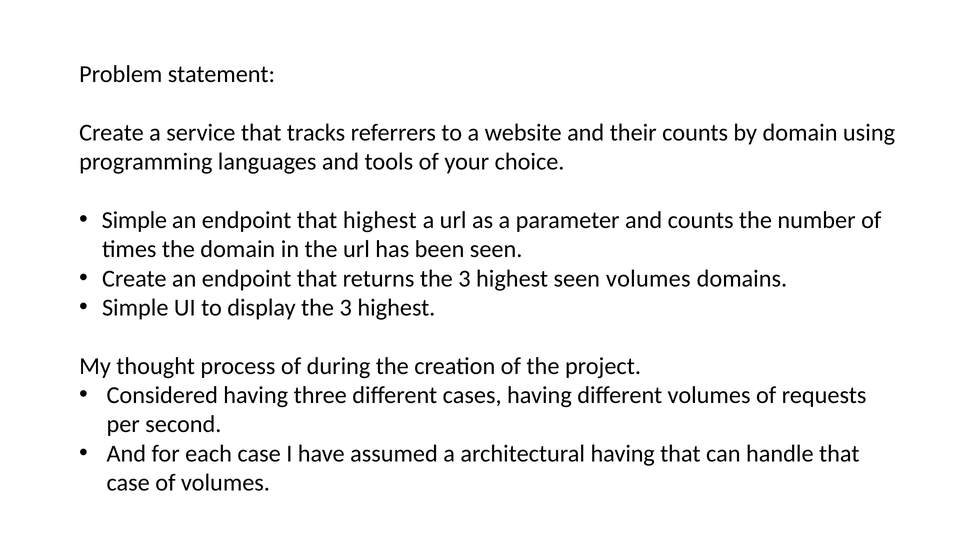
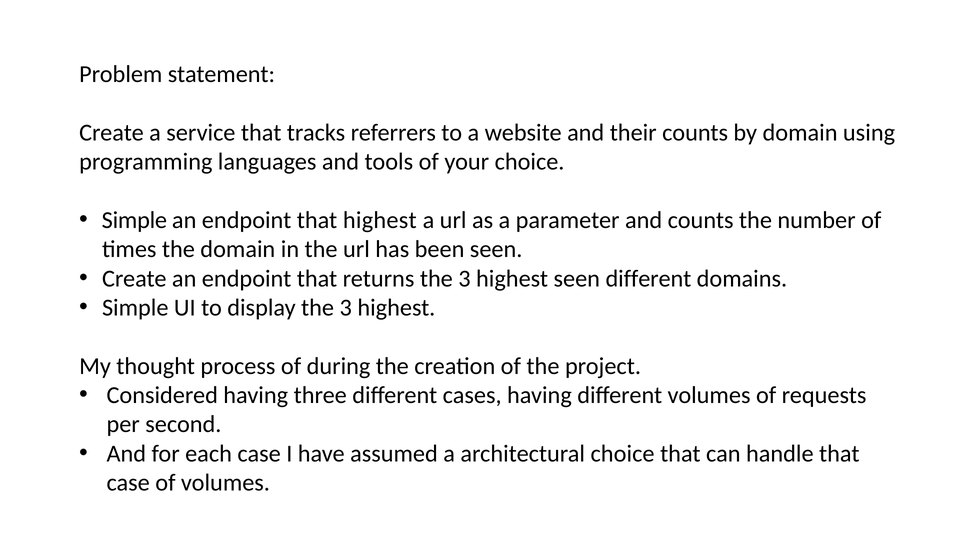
seen volumes: volumes -> different (648, 278)
architectural having: having -> choice (623, 453)
